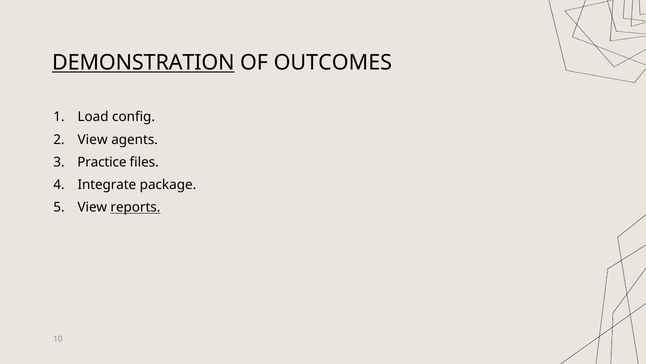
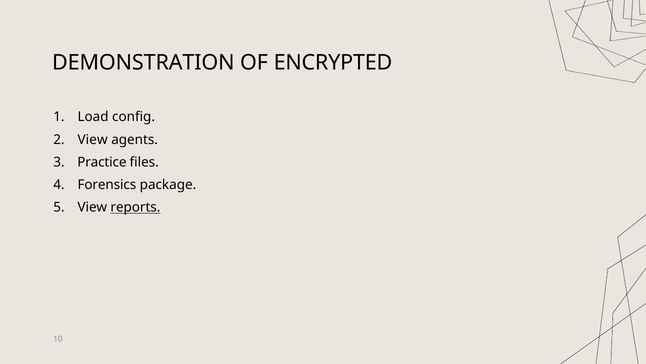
DEMONSTRATION underline: present -> none (143, 63)
OUTCOMES: OUTCOMES -> ENCRYPTED (333, 63)
Integrate: Integrate -> Forensics (107, 185)
